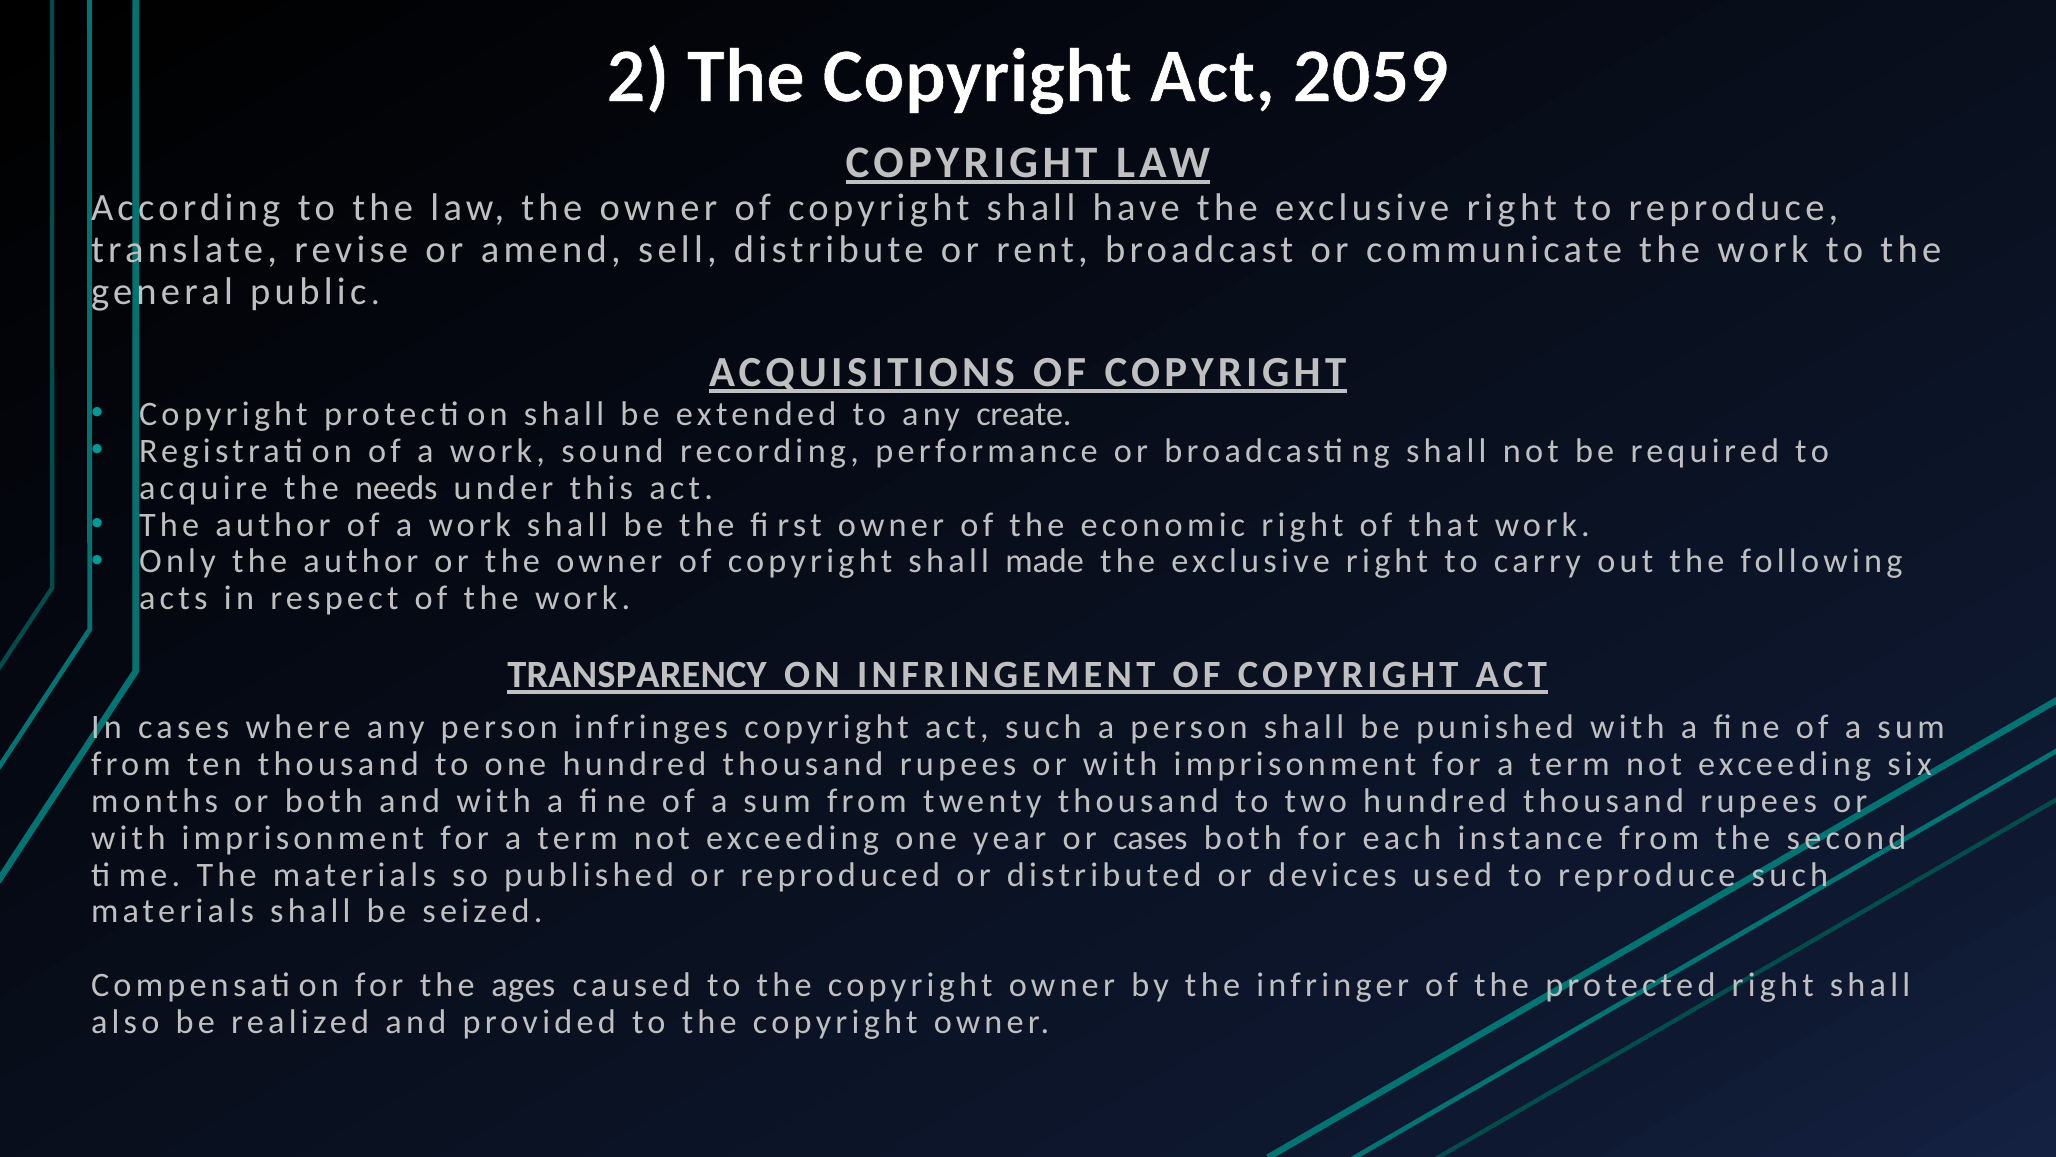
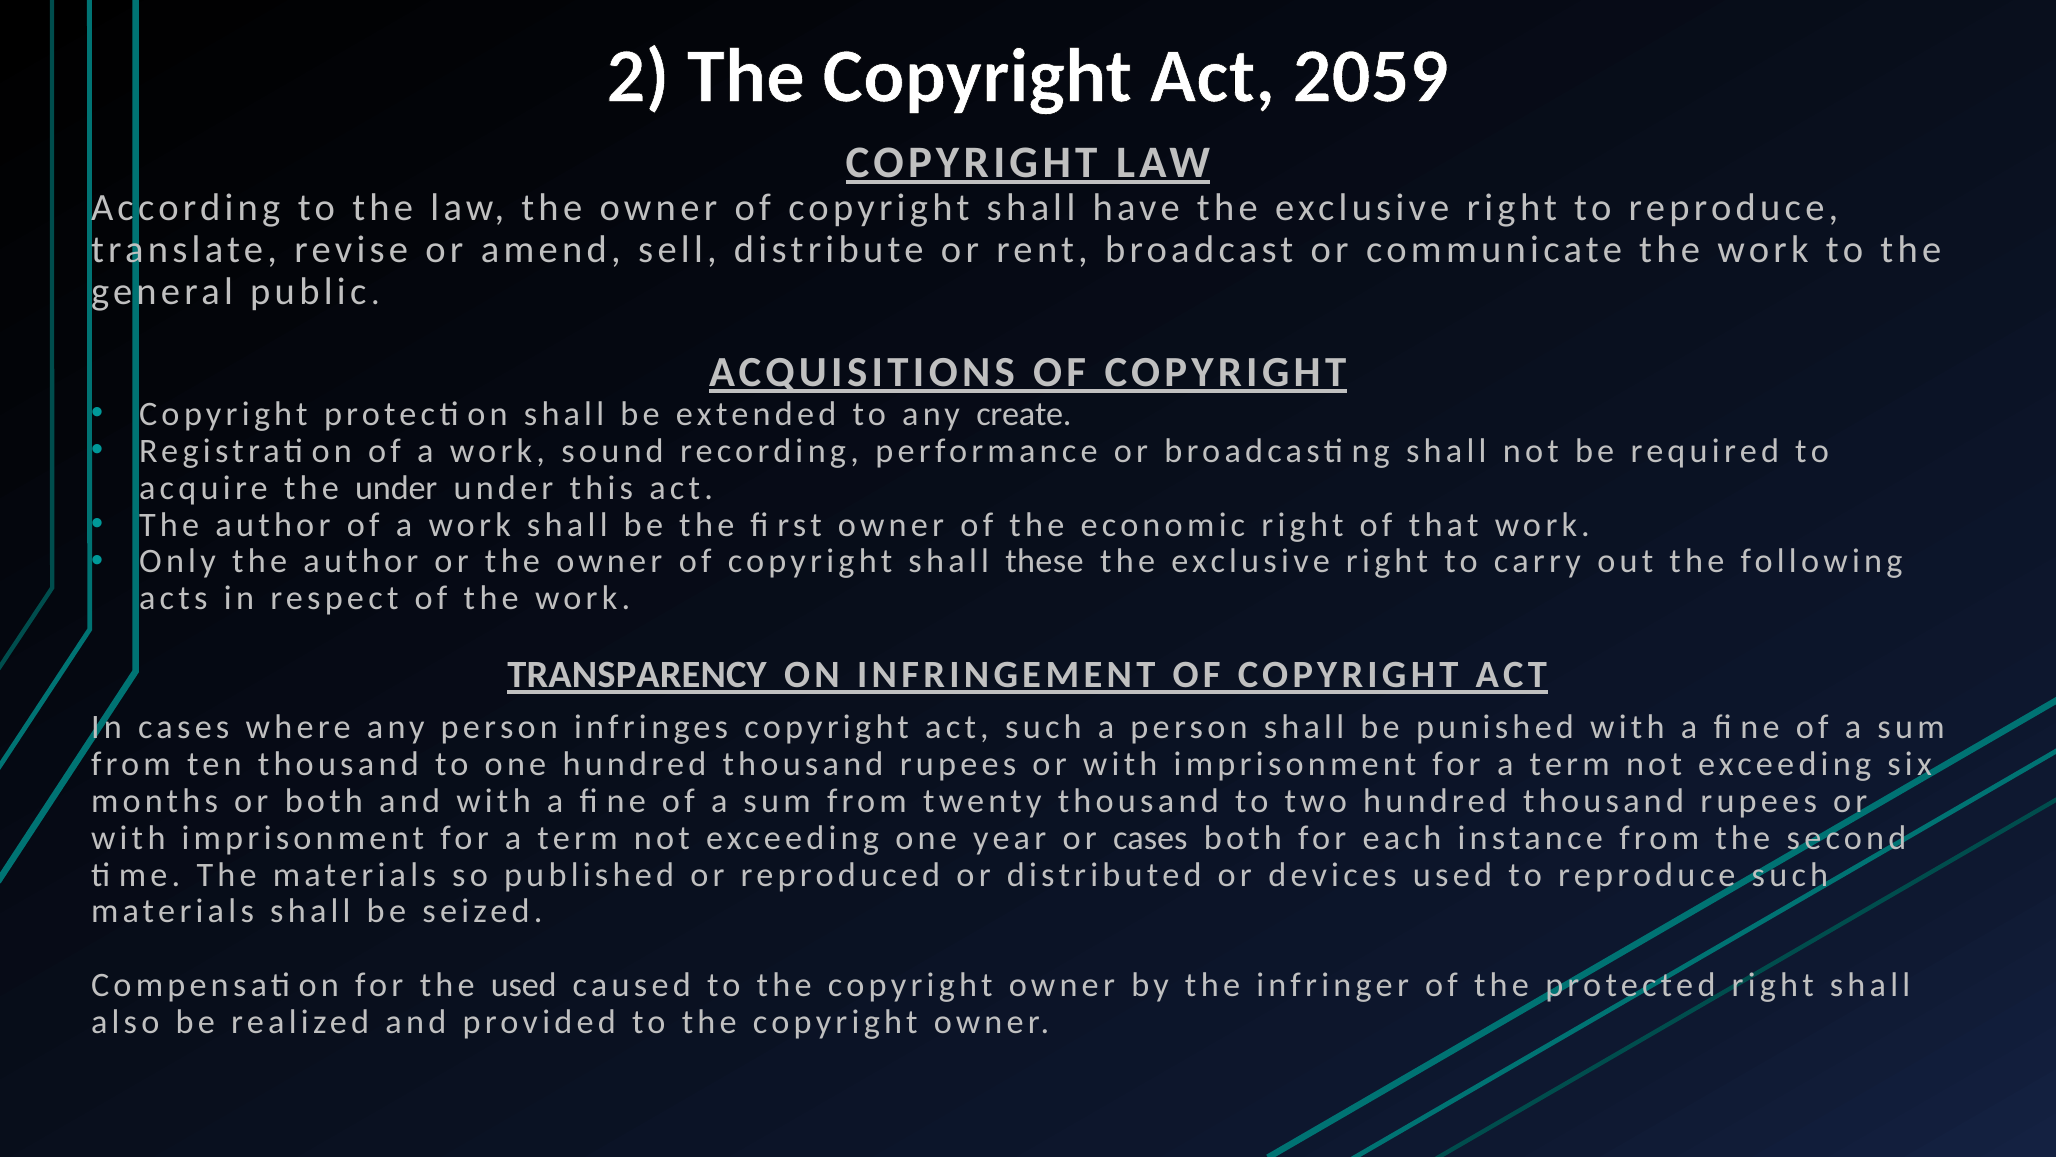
the needs: needs -> under (396, 488)
made: made -> these (1044, 562)
the ages: ages -> used (524, 985)
